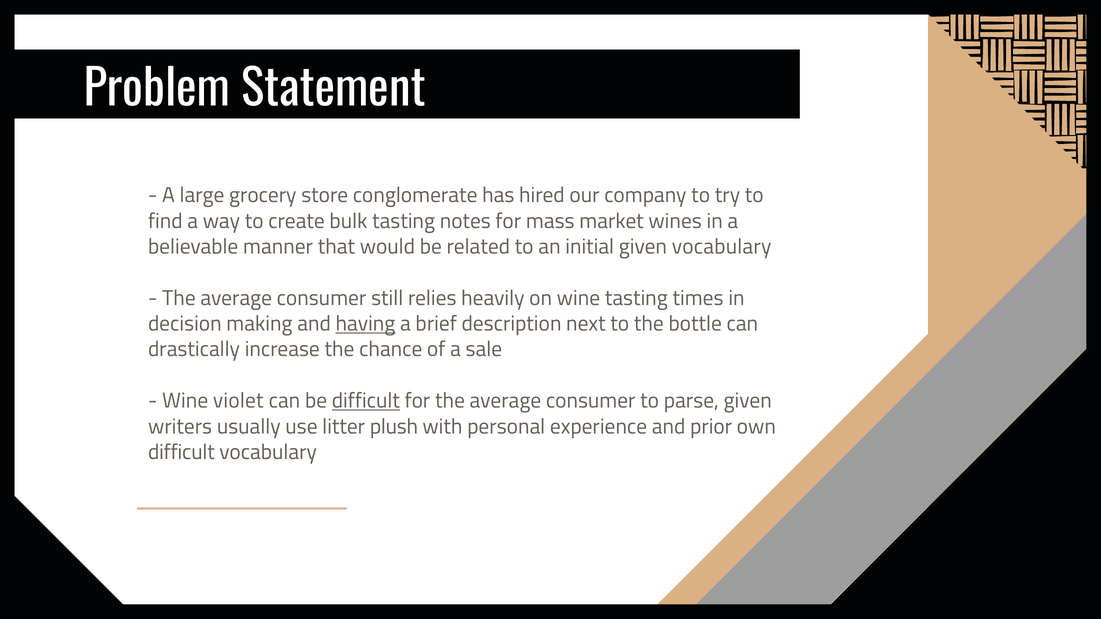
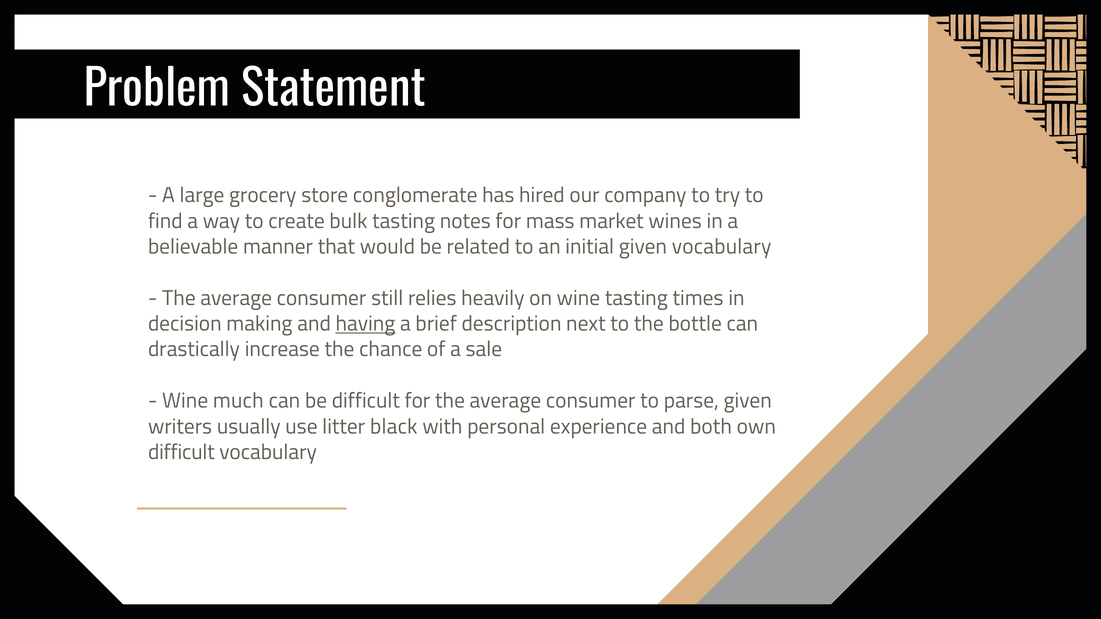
violet: violet -> much (238, 401)
difficult underline: present -> none (366, 401)
plush: plush -> black (394, 427)
prior: prior -> both (711, 427)
